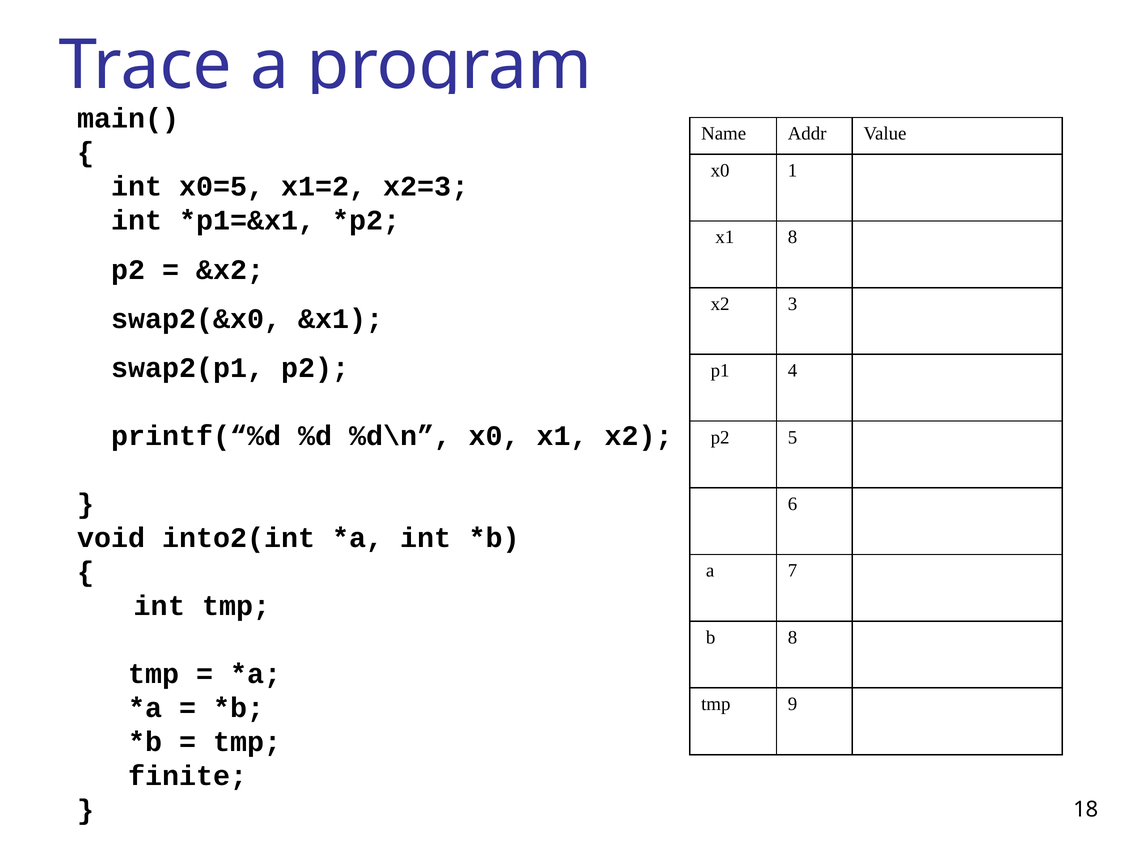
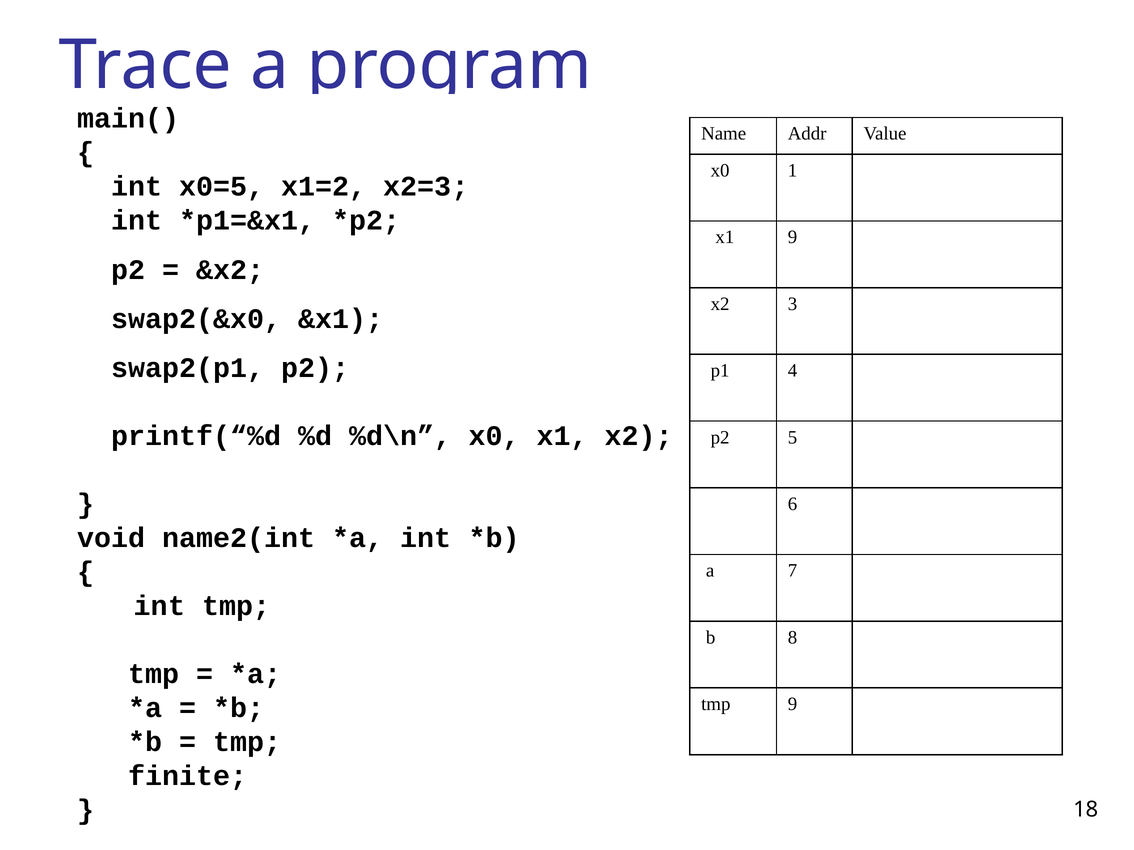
x1 8: 8 -> 9 (792, 237)
into2(int: into2(int -> name2(int (239, 538)
